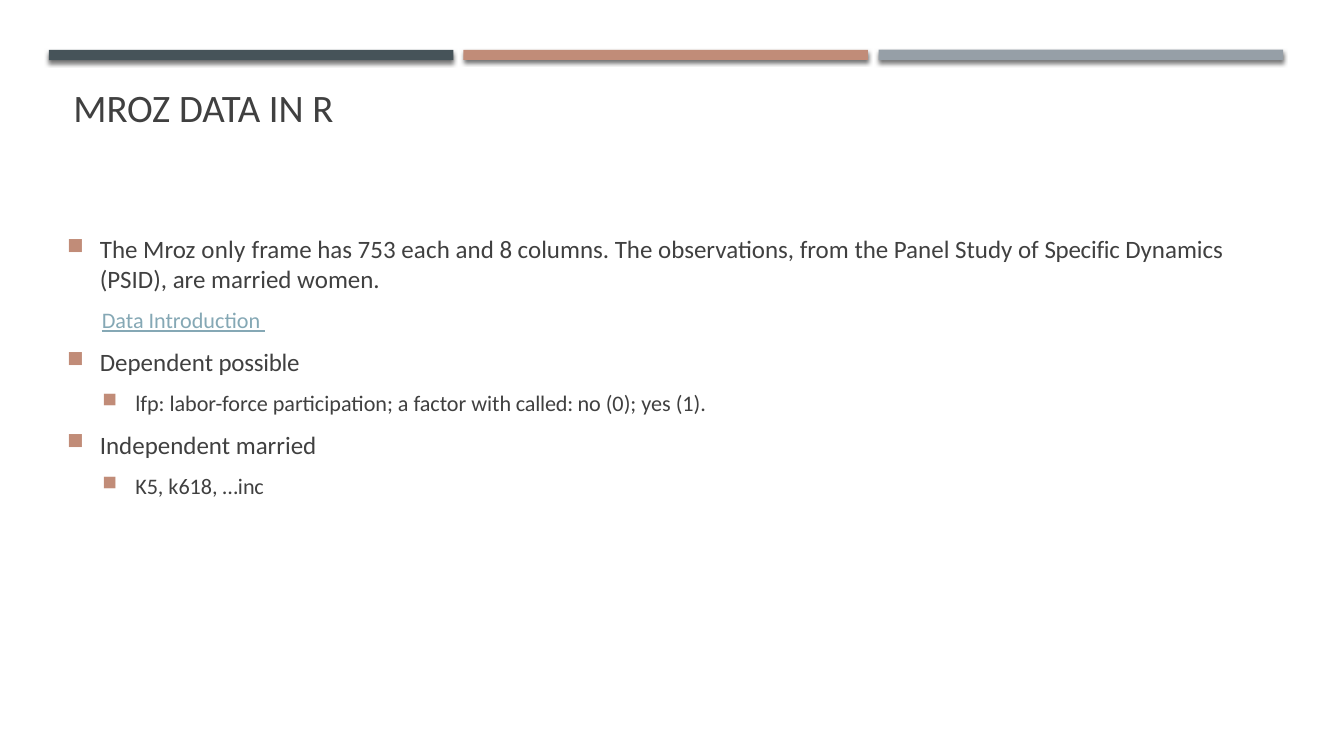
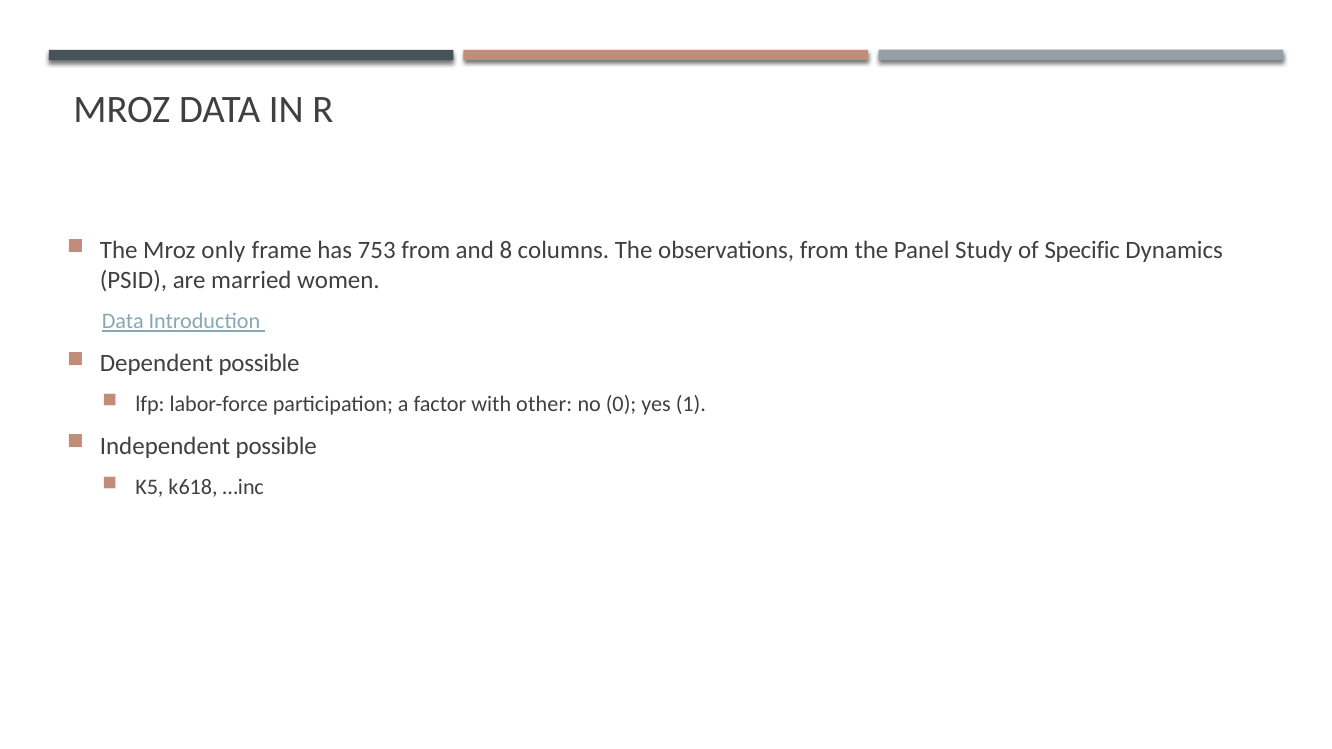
753 each: each -> from (426, 251)
called: called -> other (544, 405)
Independent married: married -> possible (276, 446)
